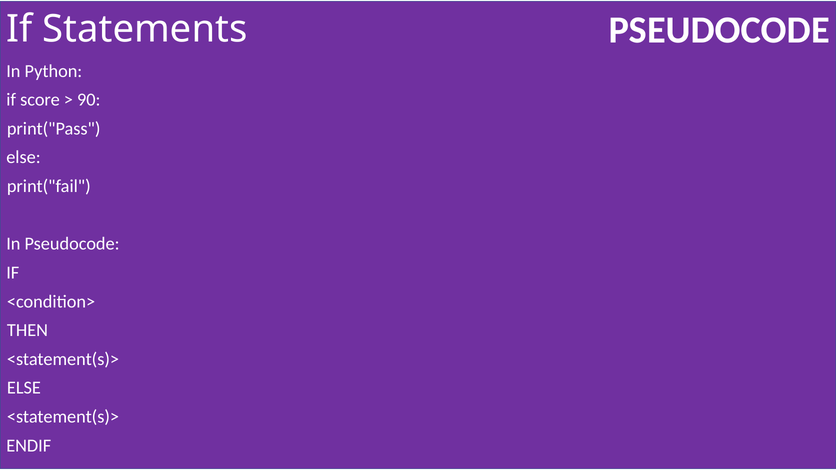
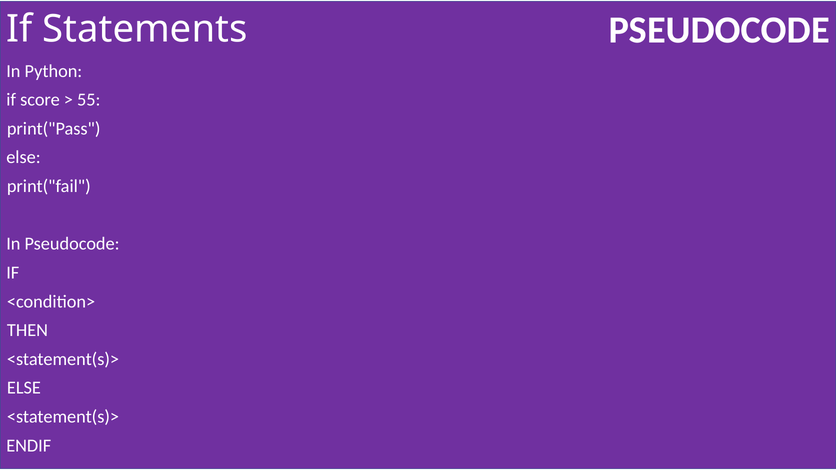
90: 90 -> 55 (89, 100)
